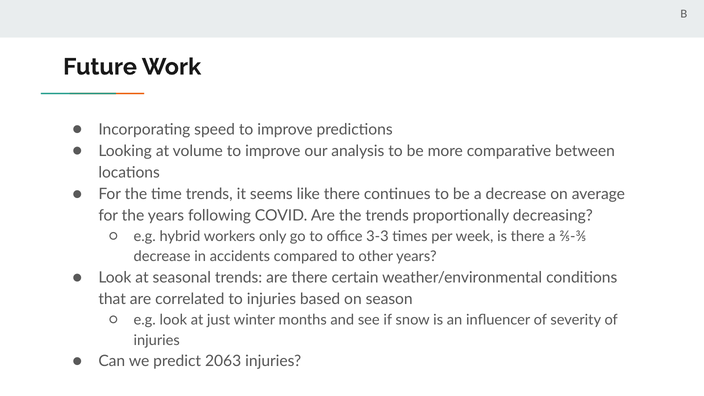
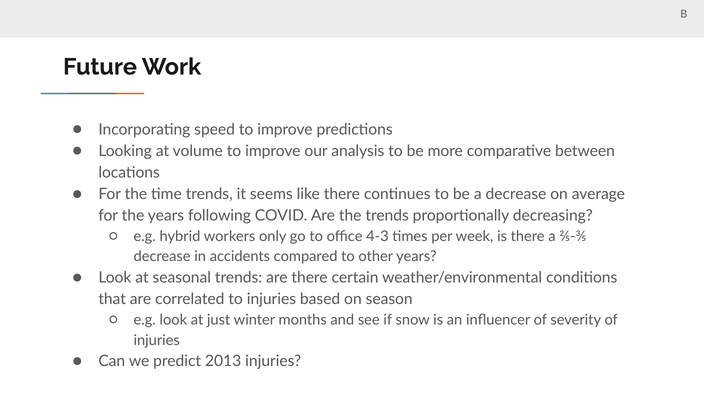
3-3: 3-3 -> 4-3 (377, 236)
2063: 2063 -> 2013 (223, 361)
